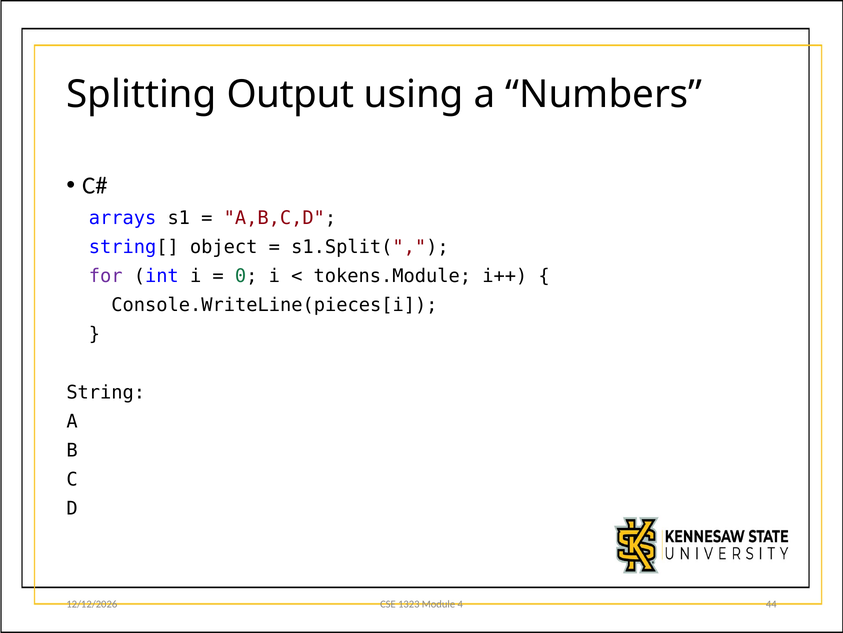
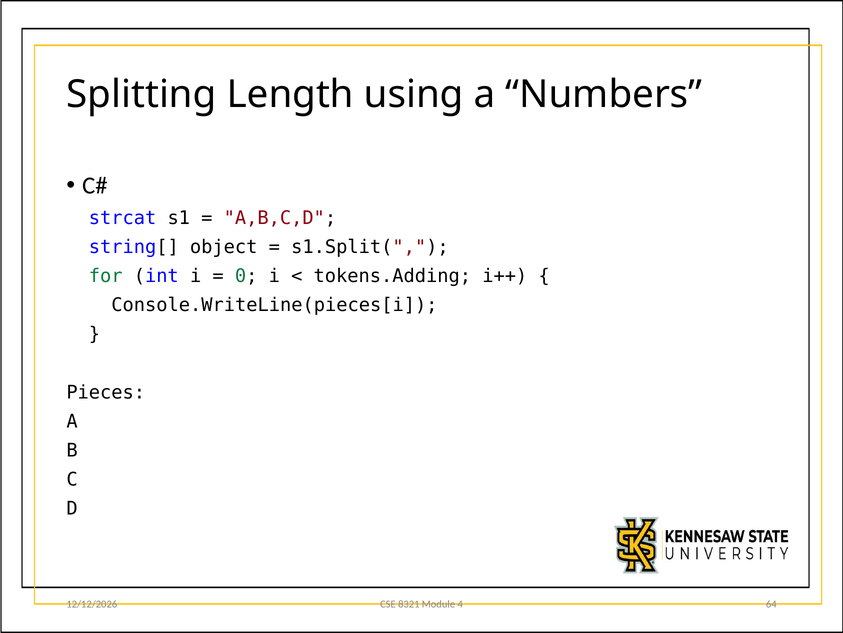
Output: Output -> Length (290, 95)
arrays: arrays -> strcat (123, 218)
for colour: purple -> green (106, 276)
tokens.Module: tokens.Module -> tokens.Adding (392, 276)
String: String -> Pieces (106, 392)
44: 44 -> 64 (771, 604)
1323: 1323 -> 8321 (409, 604)
